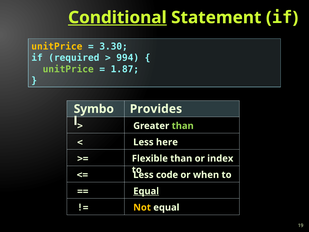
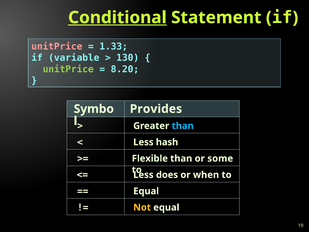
unitPrice colour: yellow -> pink (57, 46)
3.30: 3.30 -> 1.33 (114, 46)
required: required -> variable (74, 58)
994: 994 -> 130 (128, 58)
1.87: 1.87 -> 8.20 (125, 69)
than colour: light green -> light blue (183, 126)
here: here -> hash (167, 142)
index: index -> some (220, 158)
code: code -> does (167, 175)
Equal underline: present -> none (146, 191)
